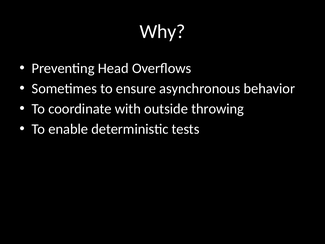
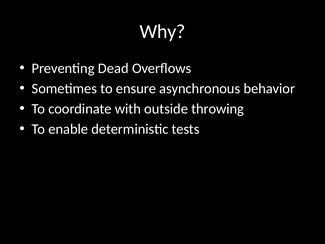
Head: Head -> Dead (113, 68)
